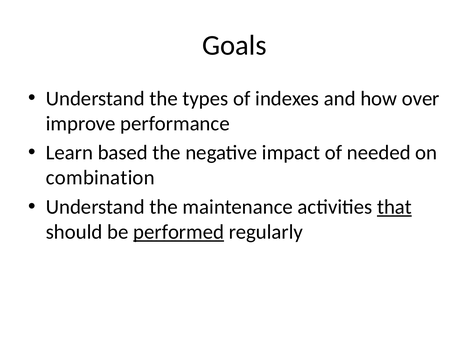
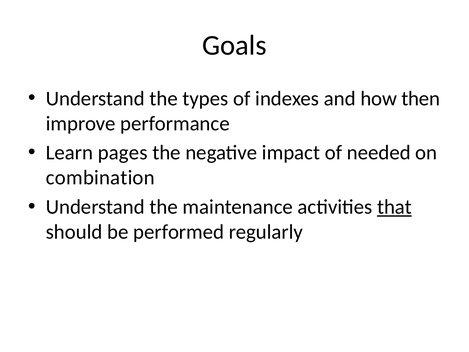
over: over -> then (421, 98)
based: based -> pages (123, 153)
performed underline: present -> none (179, 232)
